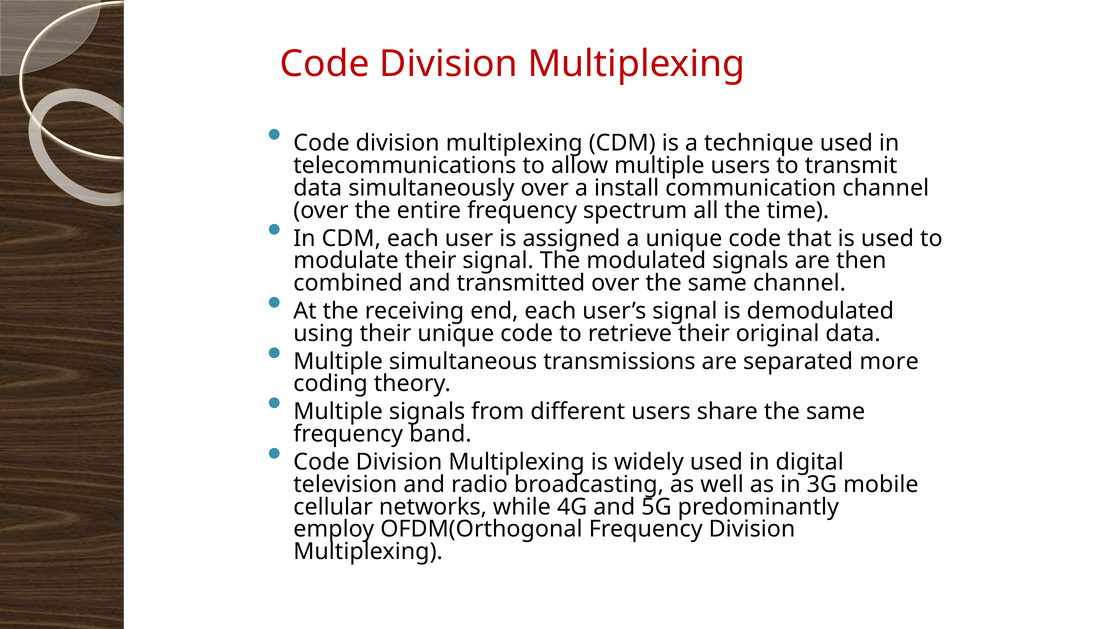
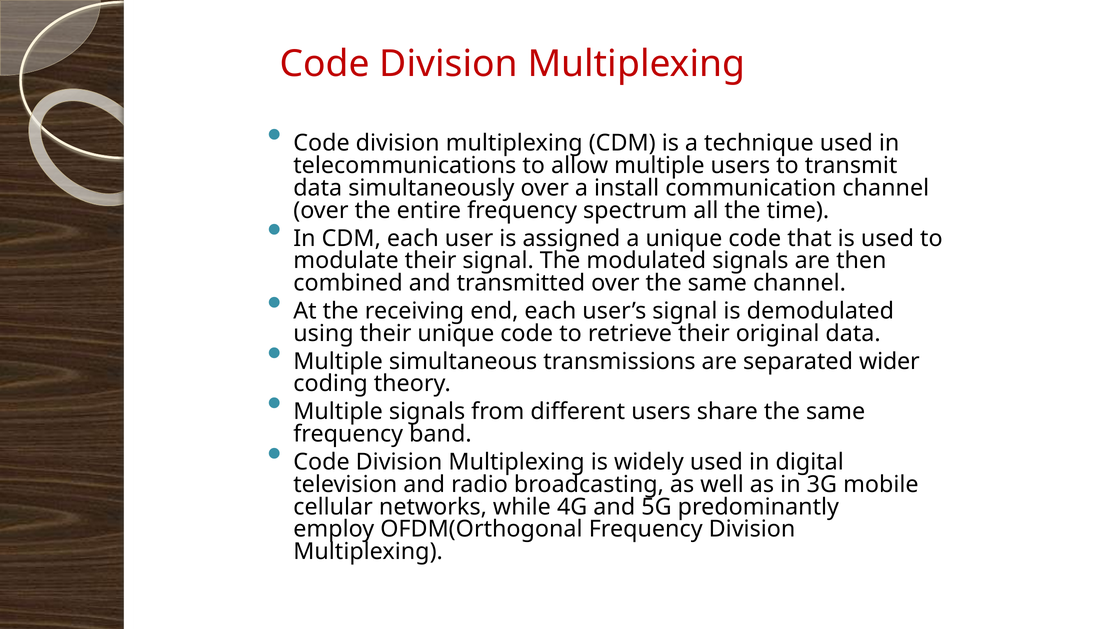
more: more -> wider (889, 361)
